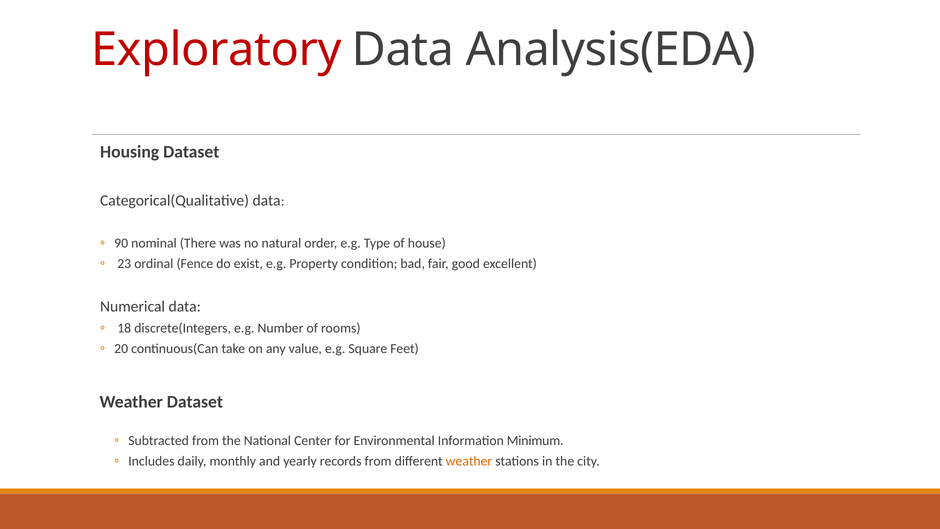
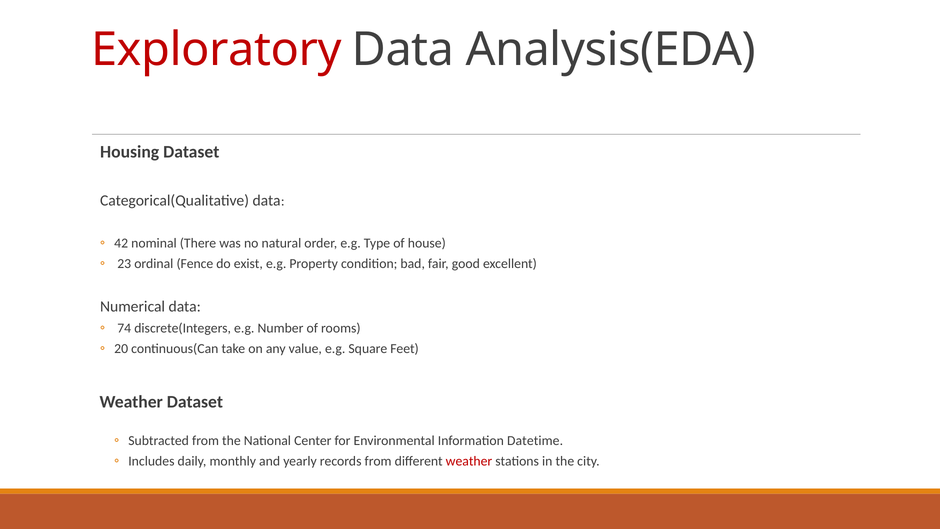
90: 90 -> 42 (121, 243)
18: 18 -> 74 (124, 328)
Minimum: Minimum -> Datetime (535, 440)
weather colour: orange -> red (469, 461)
